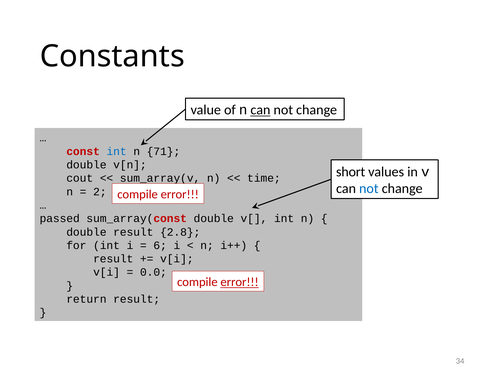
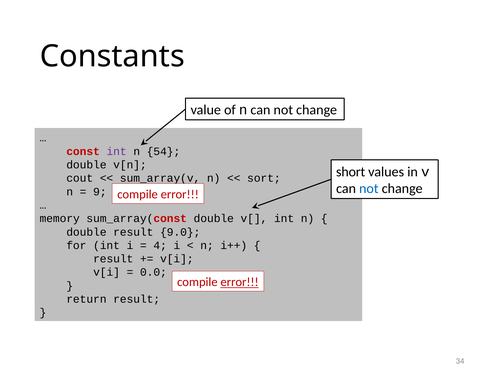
can underline: present -> none (260, 110)
int colour: blue -> purple (117, 151)
71: 71 -> 54 (163, 151)
time: time -> sort (264, 178)
2: 2 -> 9 (100, 192)
passed: passed -> memory (60, 219)
2.8: 2.8 -> 9.0 (180, 232)
6: 6 -> 4 (160, 245)
